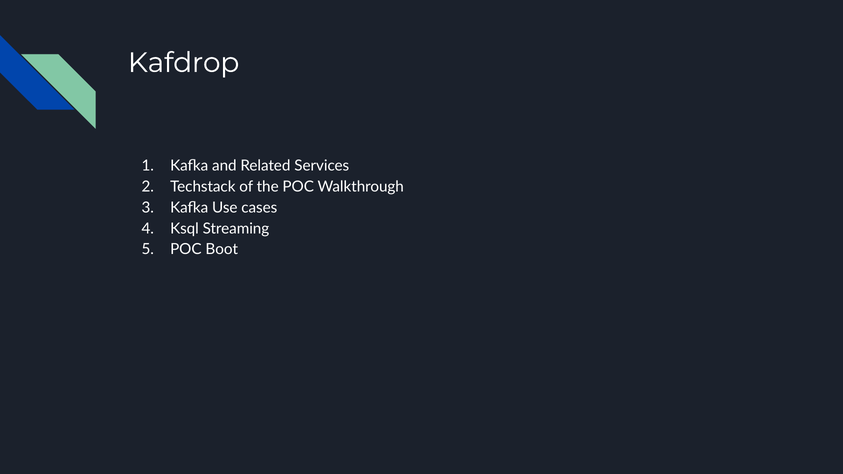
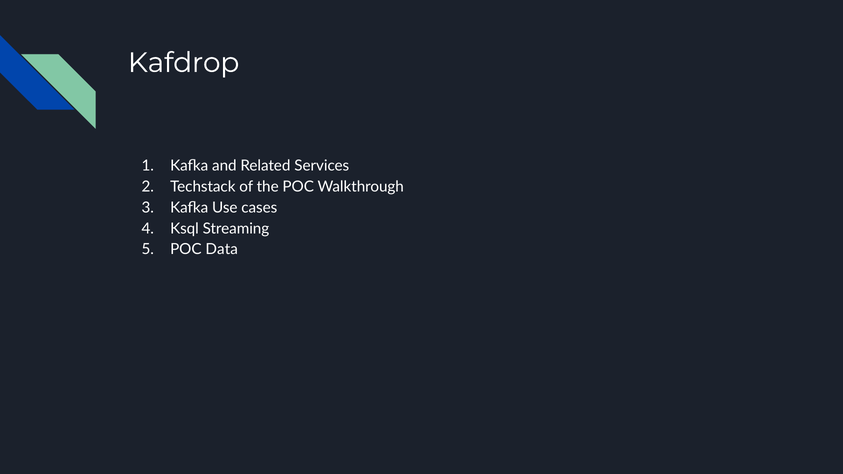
Boot: Boot -> Data (222, 250)
